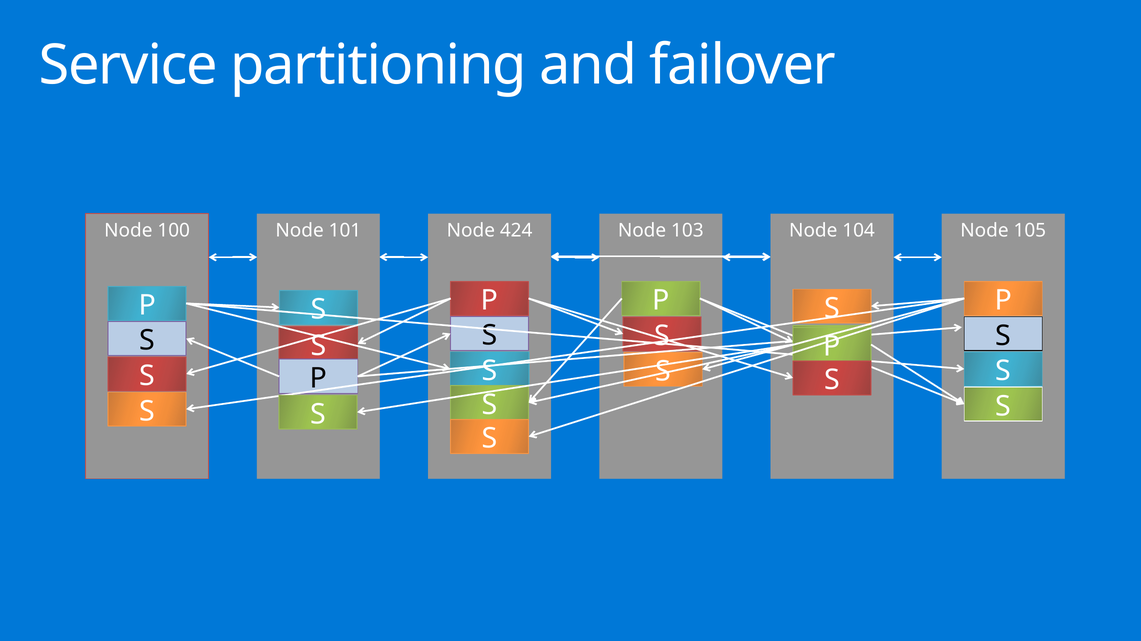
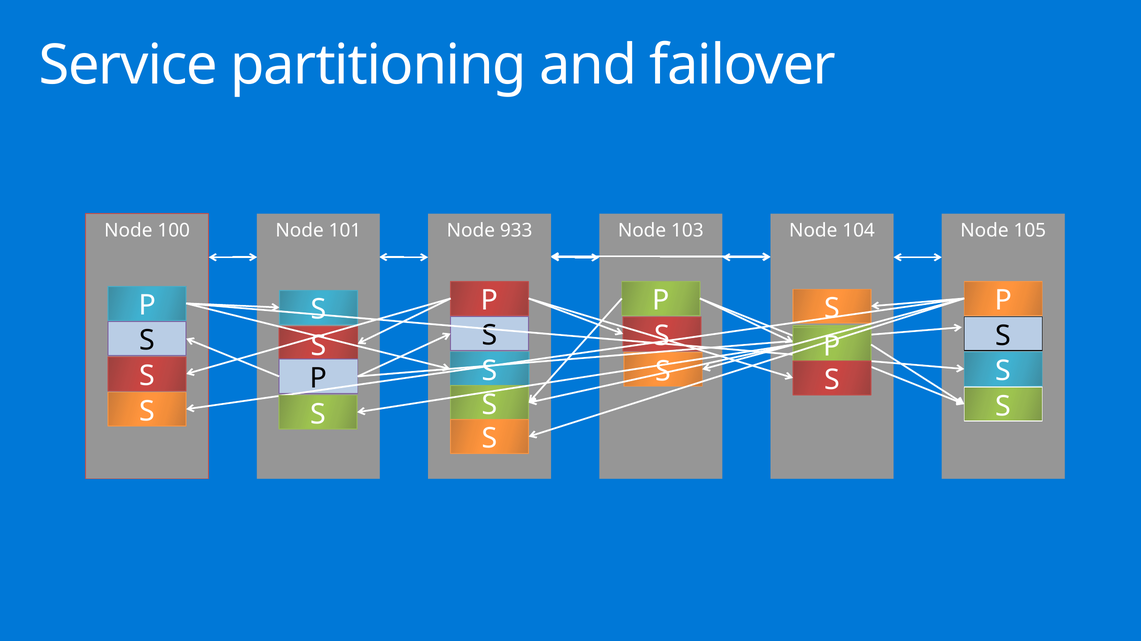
424: 424 -> 933 (516, 231)
